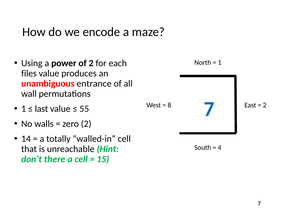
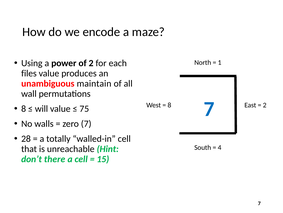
entrance: entrance -> maintain (94, 83)
1: 1 -> 8 (24, 108)
last: last -> will (41, 108)
55: 55 -> 75 (84, 108)
zero 2: 2 -> 7 (86, 123)
14: 14 -> 28 (26, 138)
